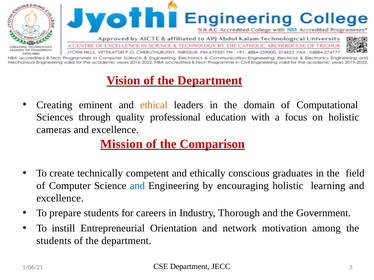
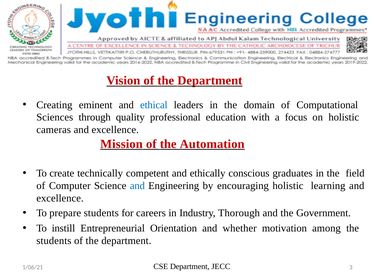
ethical colour: orange -> blue (154, 105)
Comparison: Comparison -> Automation (212, 144)
network: network -> whether (240, 229)
